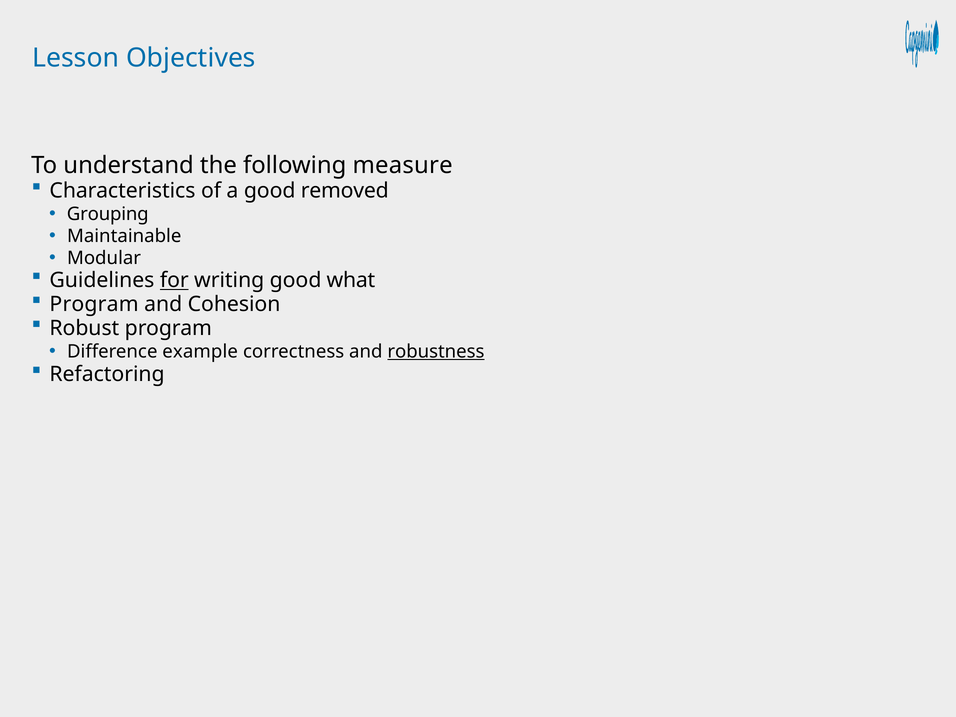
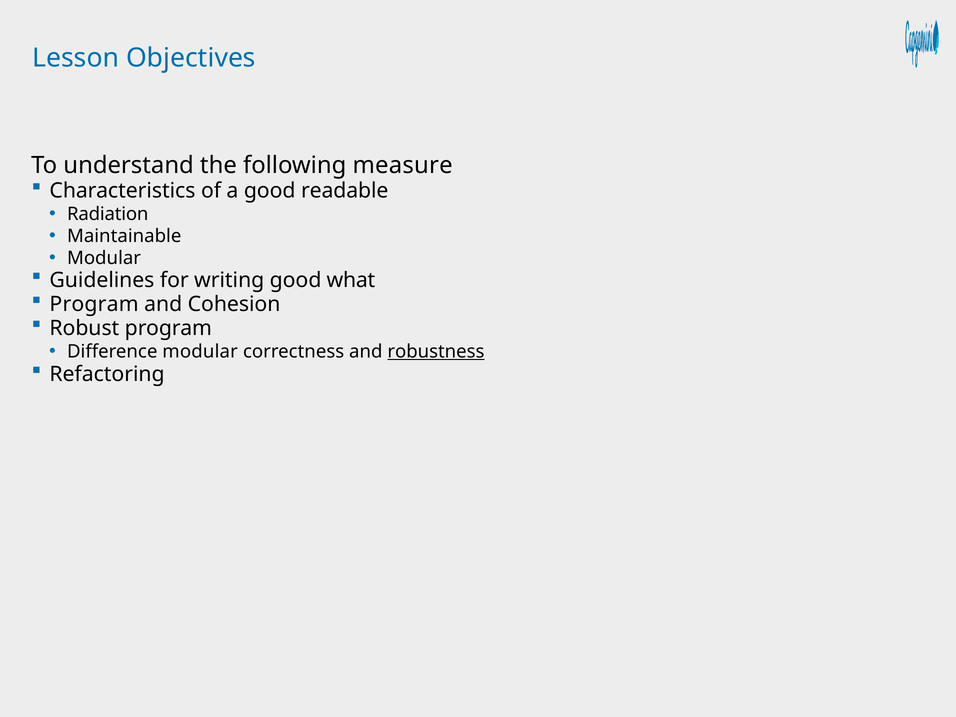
removed: removed -> readable (345, 191)
Grouping: Grouping -> Radiation (108, 214)
for underline: present -> none (174, 280)
Difference example: example -> modular (200, 352)
